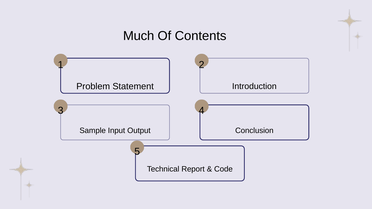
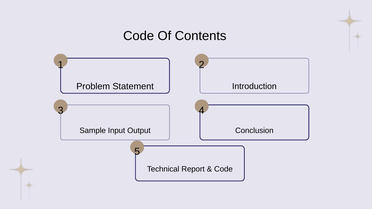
Much: Much -> Code (139, 36)
